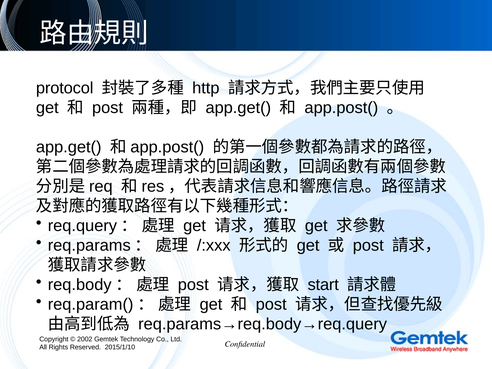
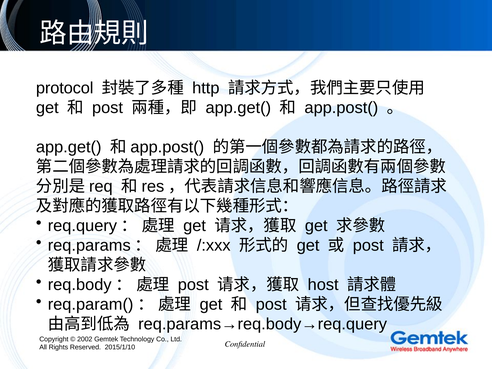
start: start -> host (323, 285)
